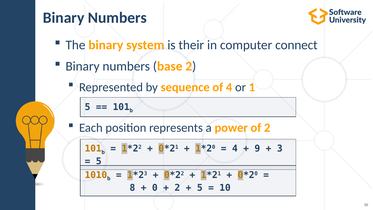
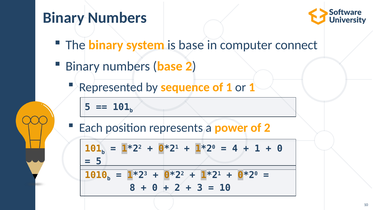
is their: their -> base (191, 45)
of 4: 4 -> 1 (229, 87)
9: 9 -> 1 (257, 149)
3: 3 -> 0 (280, 149)
5: 5 -> 3 (200, 188)
